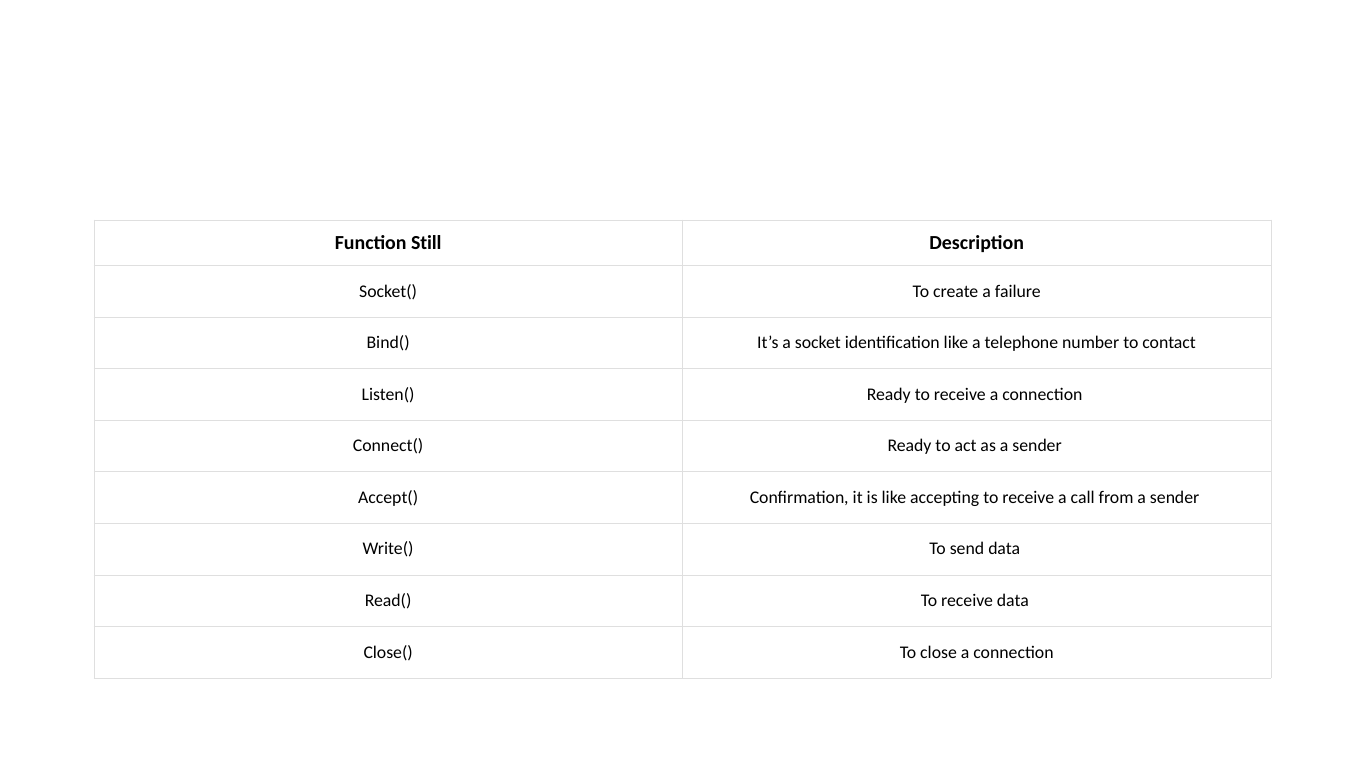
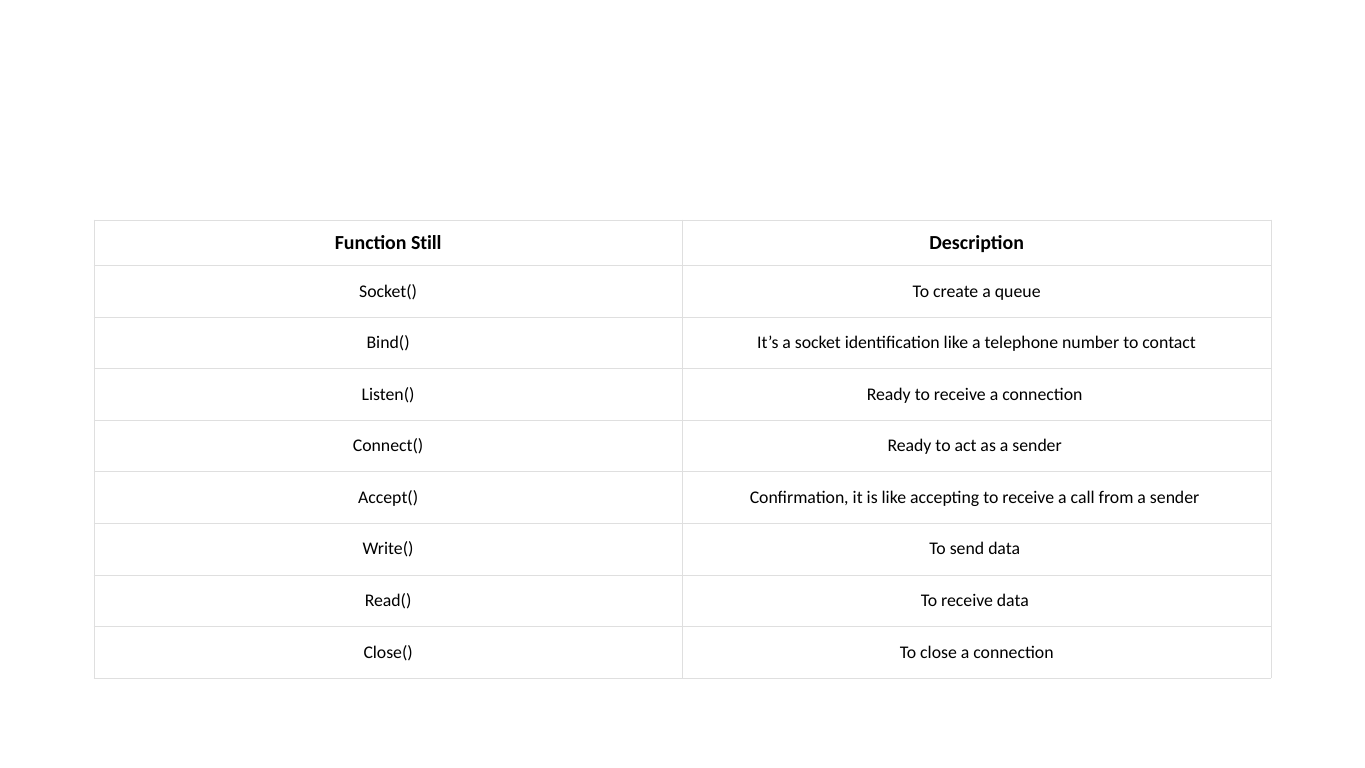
failure: failure -> queue (1018, 291)
